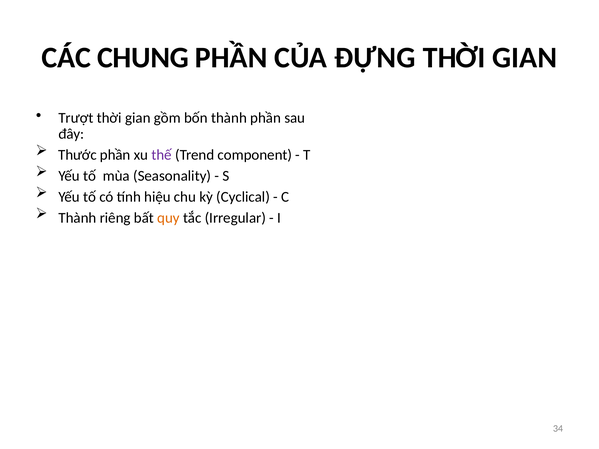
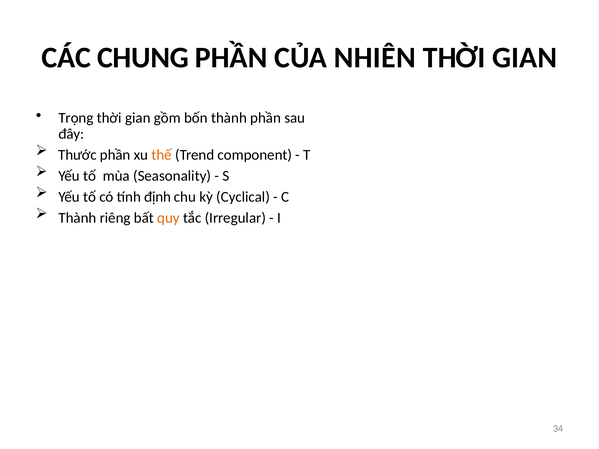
ĐỰNG: ĐỰNG -> NHIÊN (375, 58)
Trượt: Trượt -> Trọng (76, 118)
thế colour: purple -> orange (162, 155)
hiệu: hiệu -> định (157, 197)
